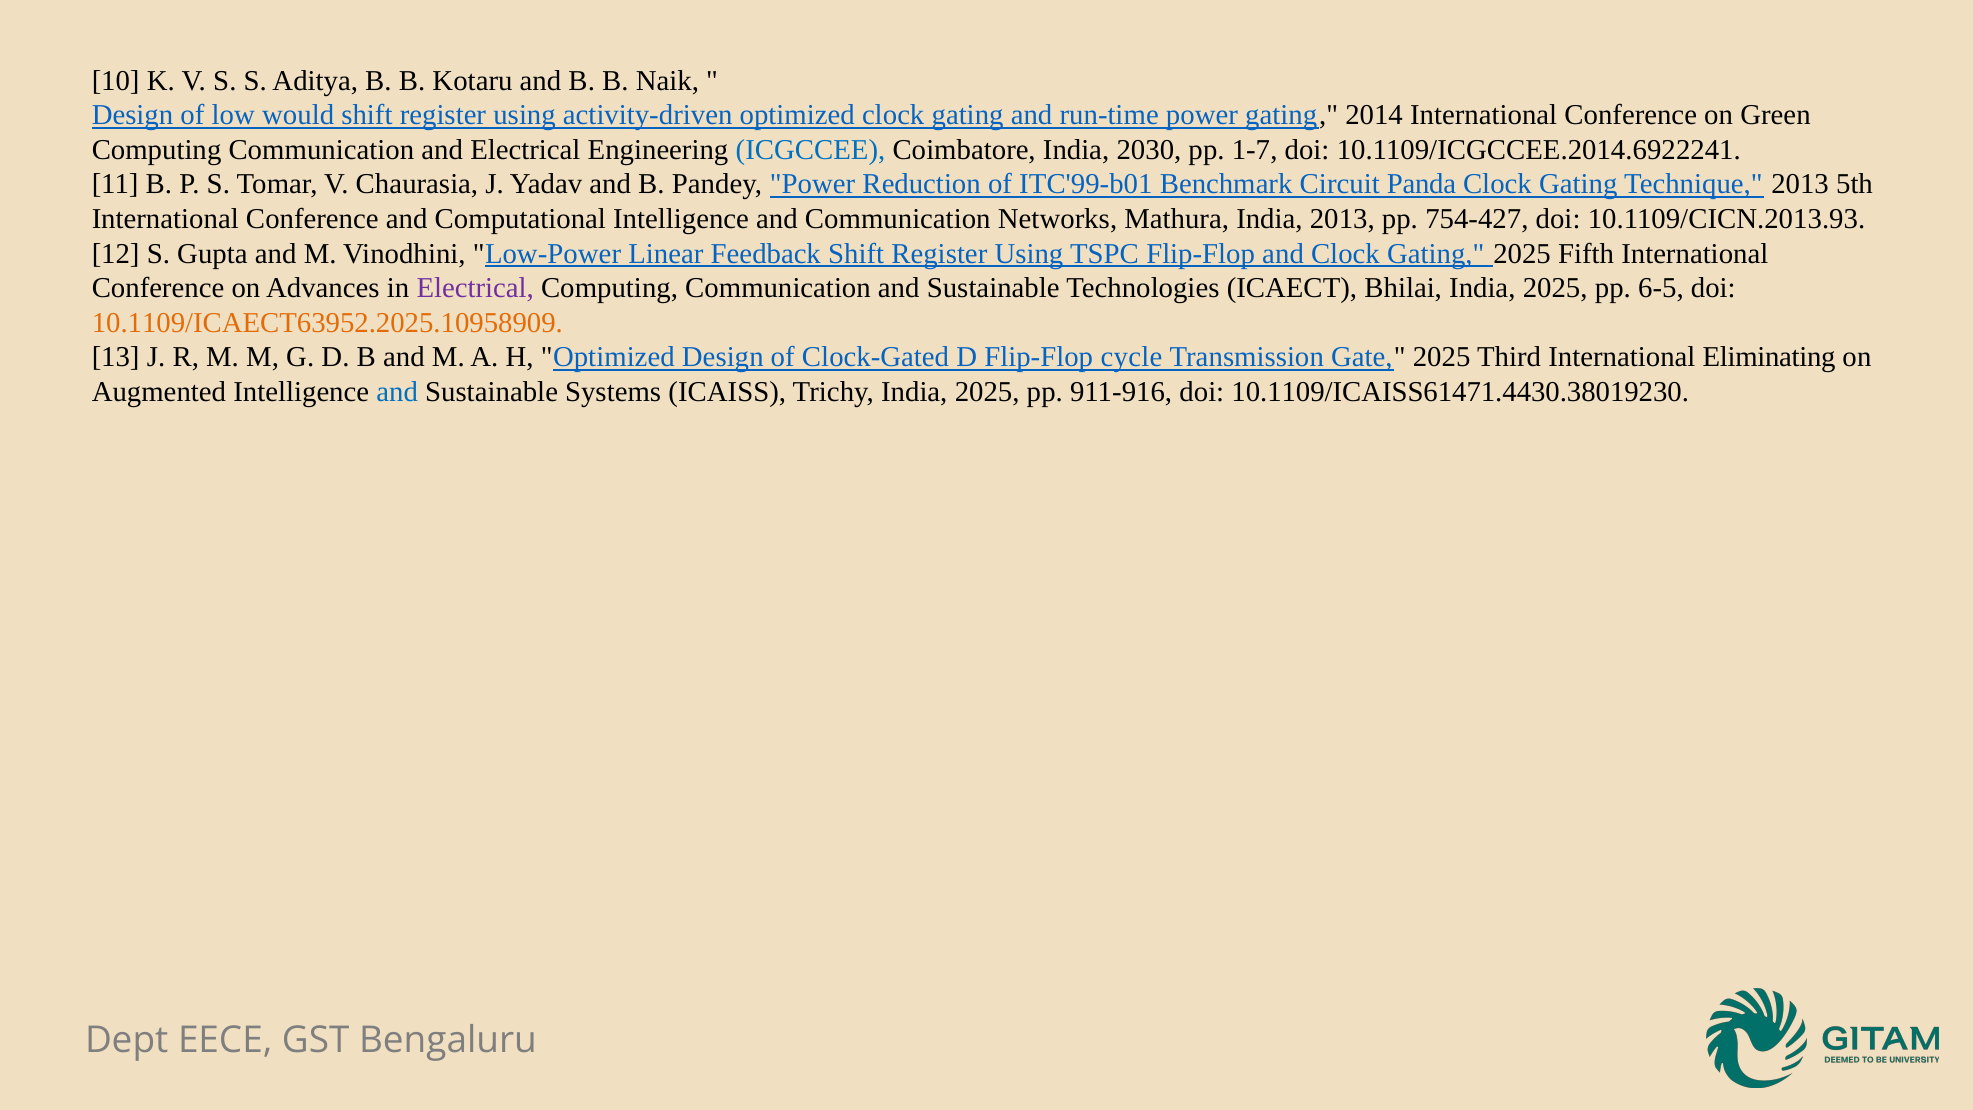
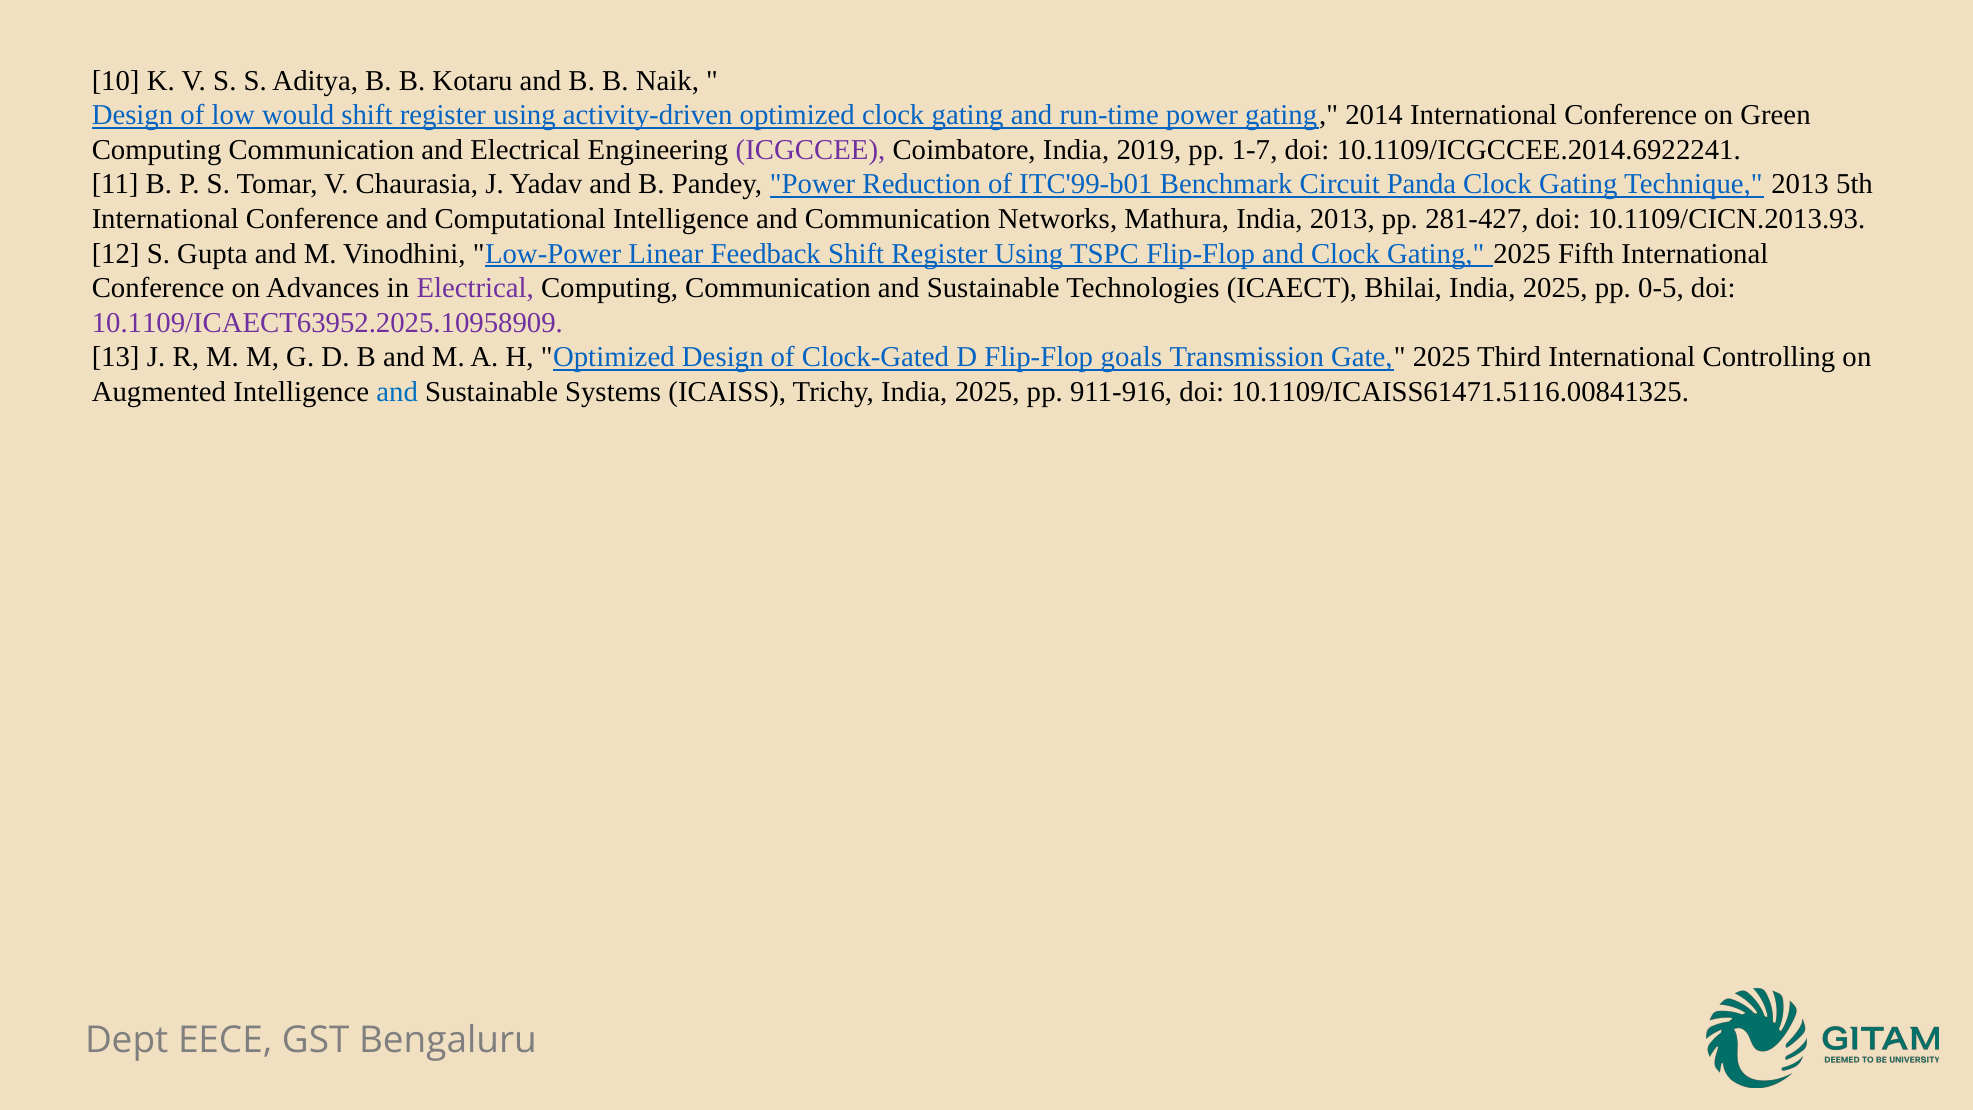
ICGCCEE colour: blue -> purple (810, 150)
2030: 2030 -> 2019 (1149, 150)
754-427: 754-427 -> 281-427 (1477, 219)
6-5: 6-5 -> 0-5 (1661, 288)
10.1109/ICAECT63952.2025.10958909 colour: orange -> purple (327, 323)
cycle: cycle -> goals (1131, 357)
Eliminating: Eliminating -> Controlling (1769, 357)
10.1109/ICAISS61471.4430.38019230: 10.1109/ICAISS61471.4430.38019230 -> 10.1109/ICAISS61471.5116.00841325 (1460, 392)
